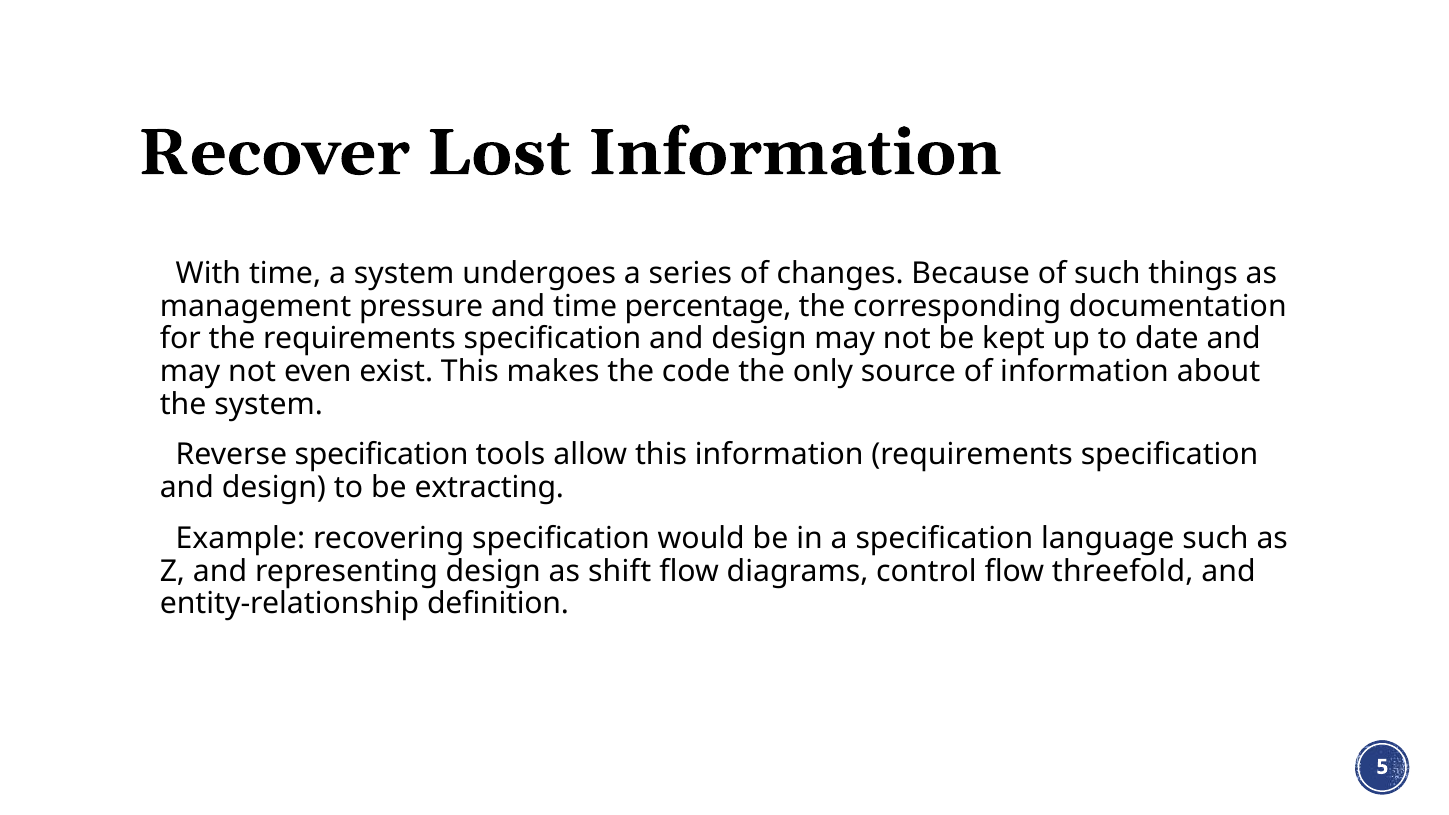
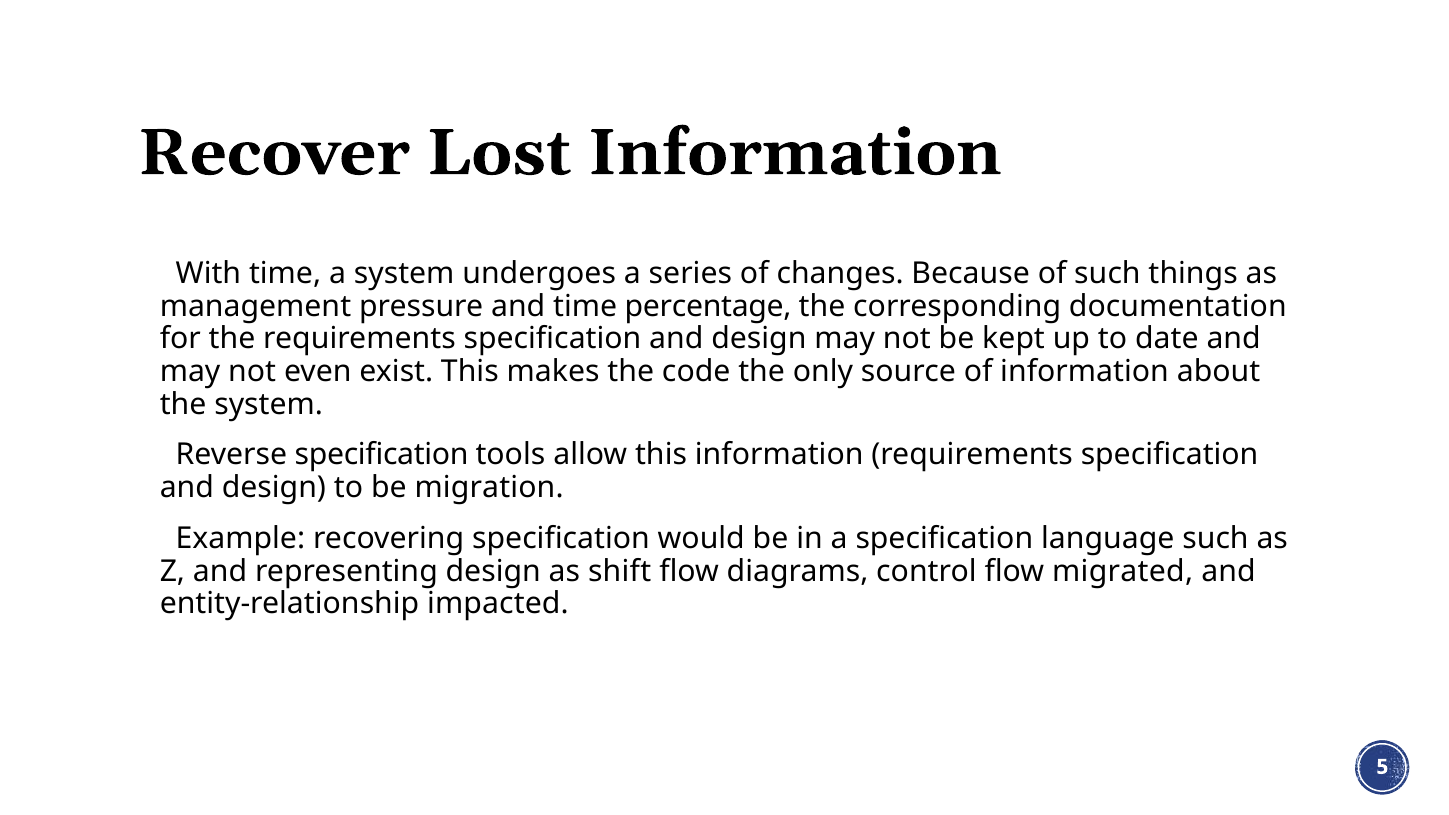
extracting: extracting -> migration (489, 488)
threefold: threefold -> migrated (1123, 571)
definition: definition -> impacted (498, 604)
